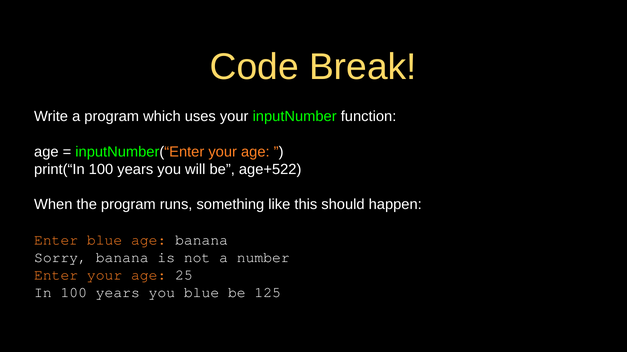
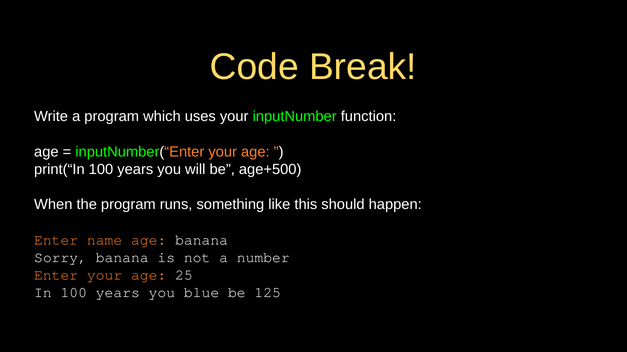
age+522: age+522 -> age+500 (270, 170)
Enter blue: blue -> name (105, 240)
